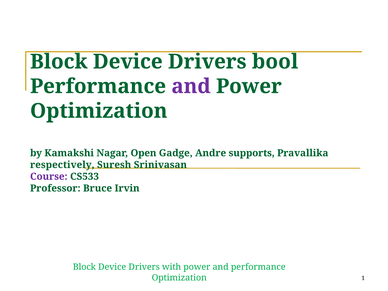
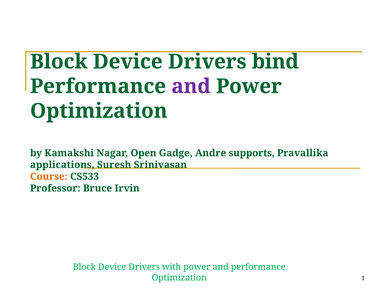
bool: bool -> bind (275, 62)
respectively: respectively -> applications (62, 165)
Course colour: purple -> orange (49, 177)
